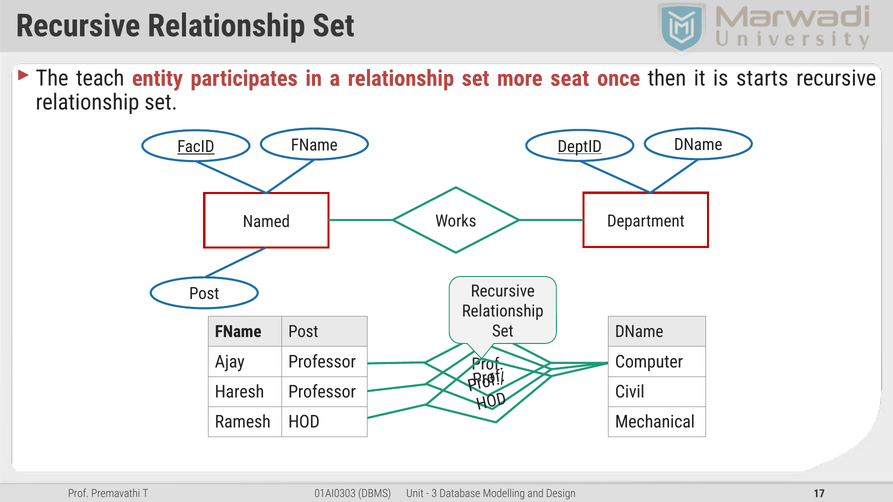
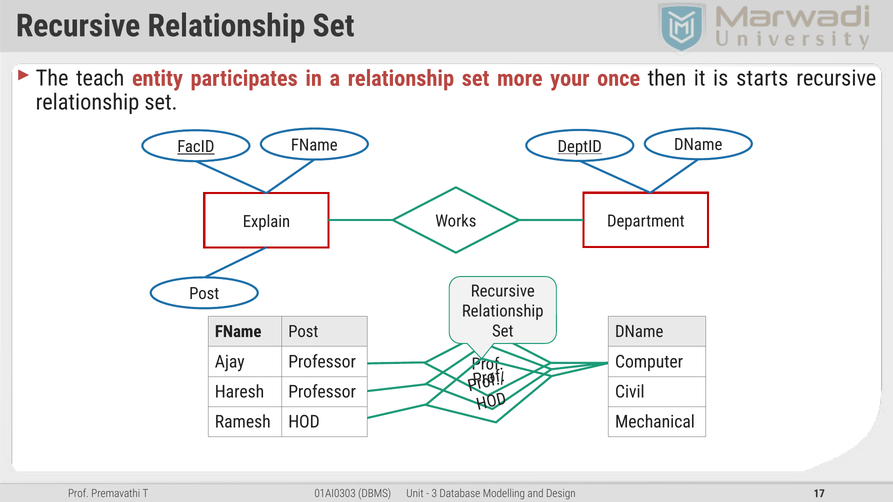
seat: seat -> your (570, 79)
Named: Named -> Explain (266, 222)
